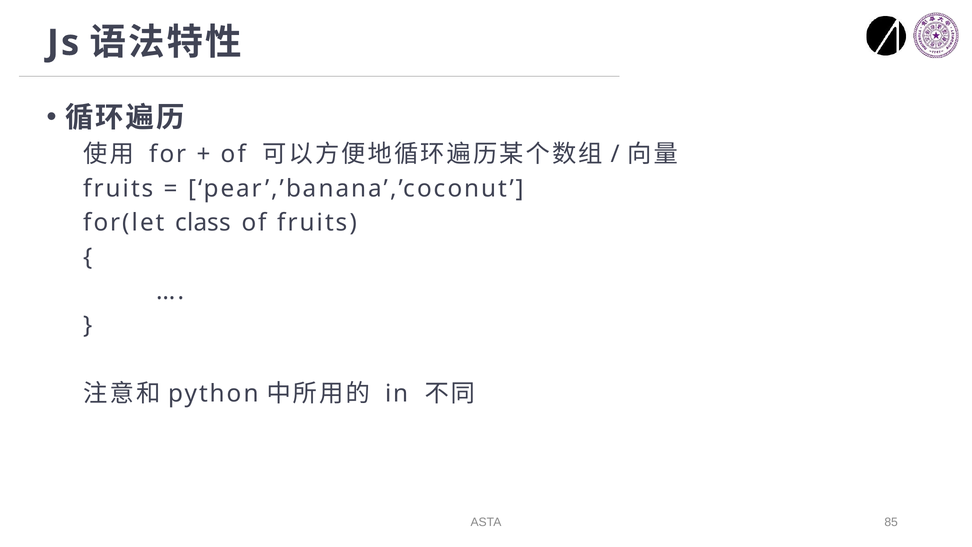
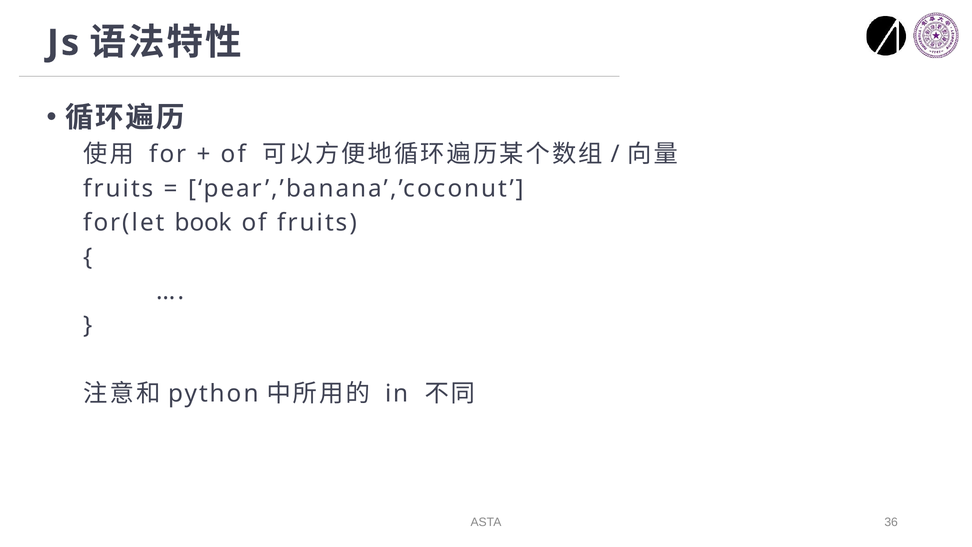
class: class -> book (203, 223)
85: 85 -> 36 (891, 522)
